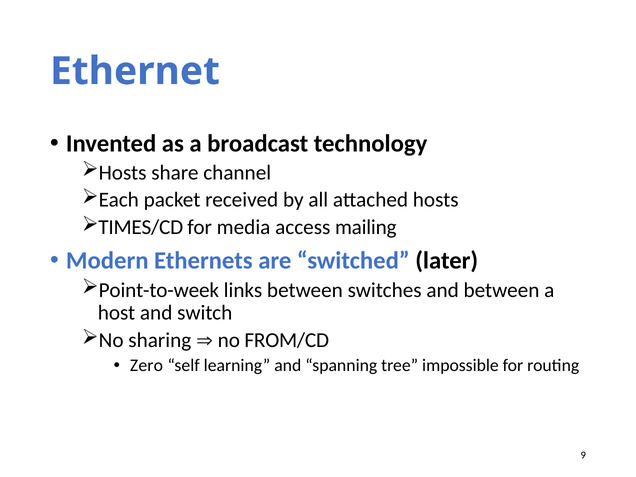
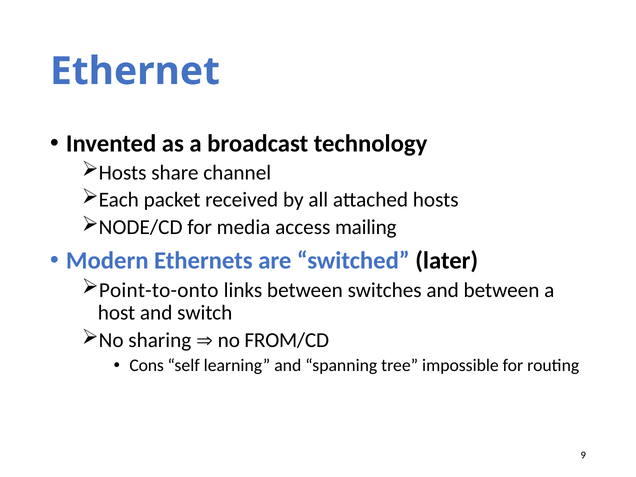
TIMES/CD: TIMES/CD -> NODE/CD (141, 227)
Point-to-week: Point-to-week -> Point-to-onto (159, 290)
Zero: Zero -> Cons (147, 366)
